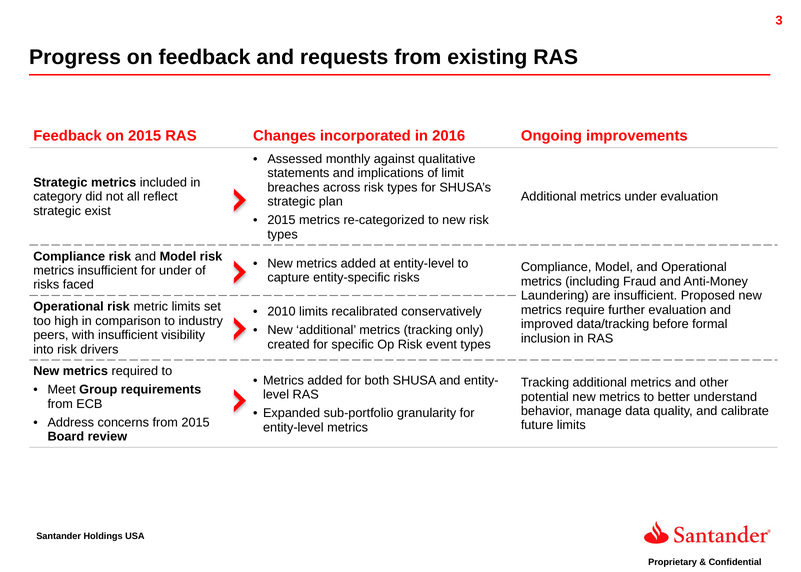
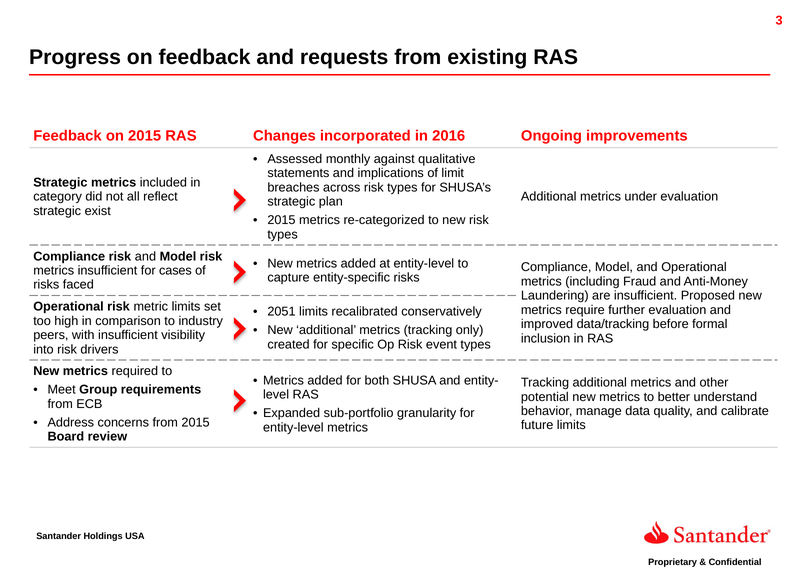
for under: under -> cases (175, 271)
2010: 2010 -> 2051 (281, 312)
